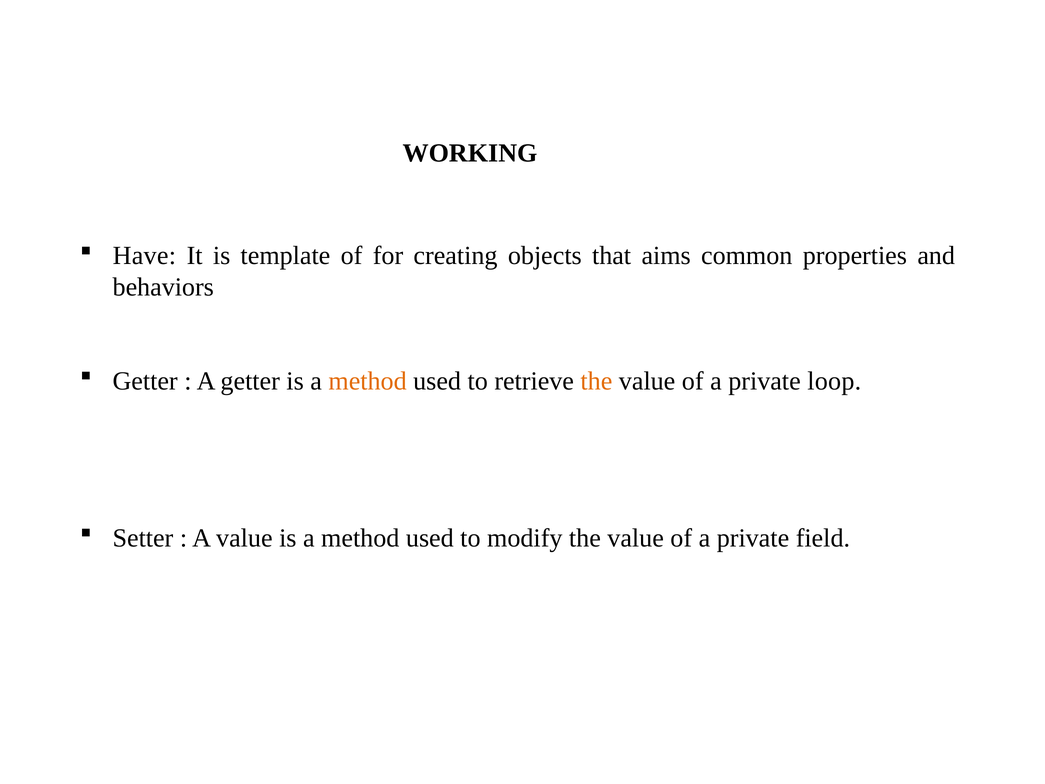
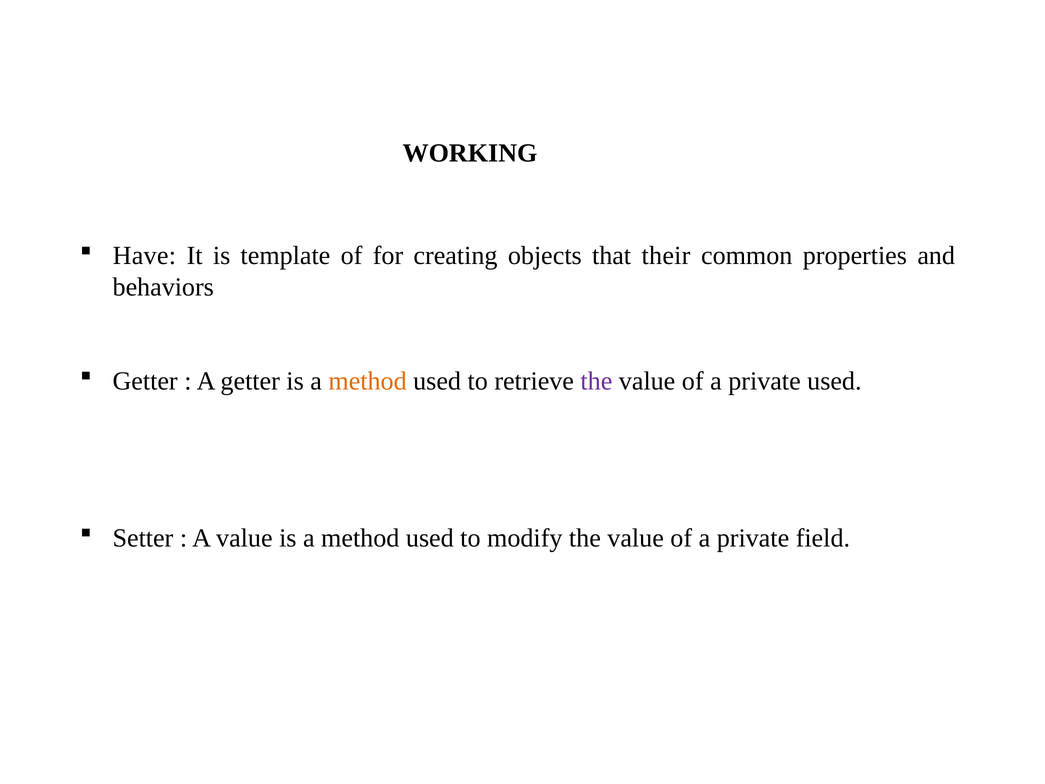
aims: aims -> their (666, 256)
the colour: orange -> purple (596, 381)
private loop: loop -> used (834, 381)
